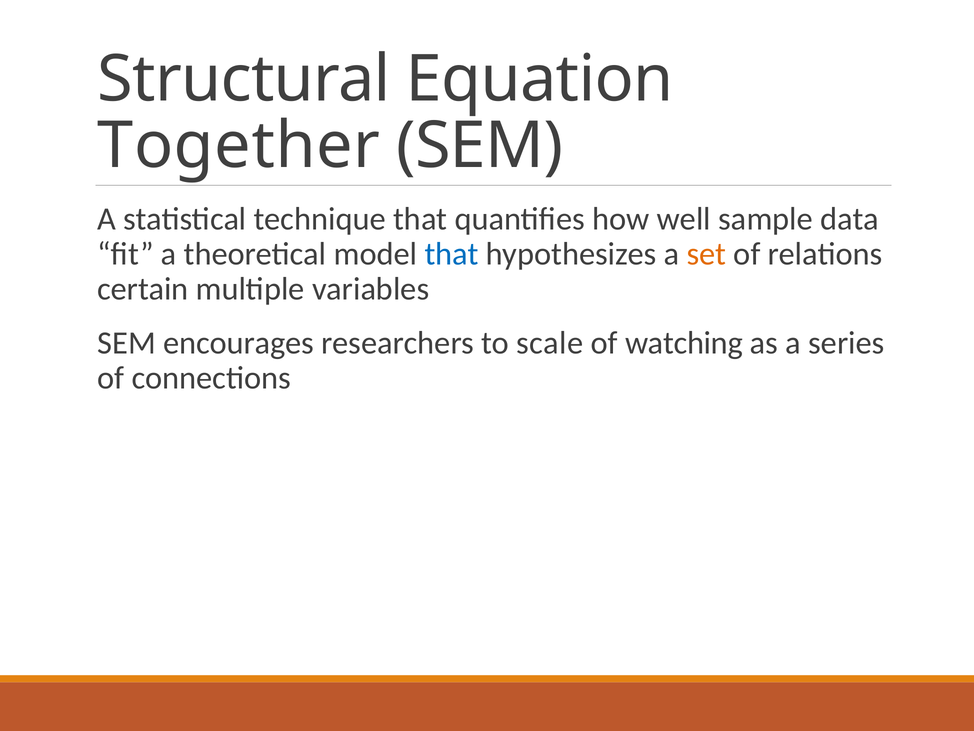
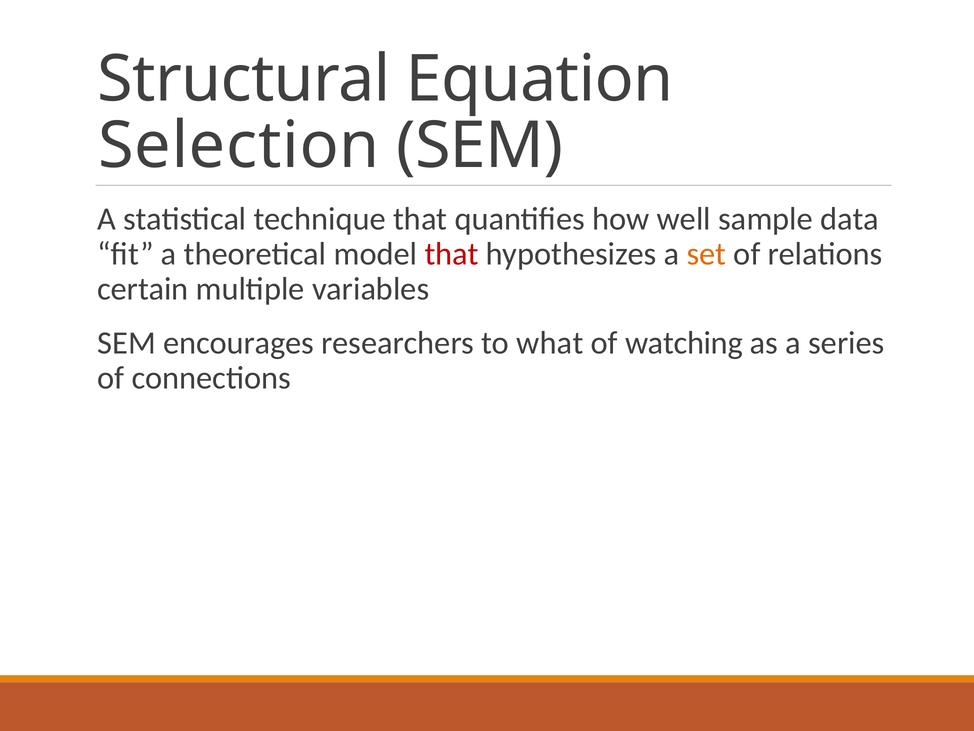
Together: Together -> Selection (239, 145)
that colour: blue -> red (452, 254)
scale: scale -> what (550, 343)
